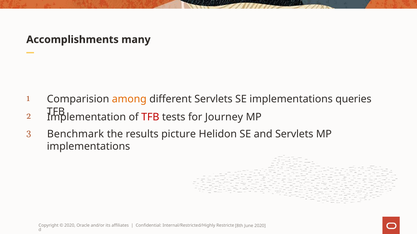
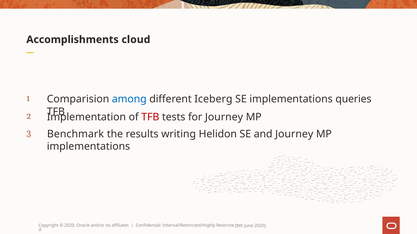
many: many -> cloud (136, 40)
among colour: orange -> blue (129, 99)
different Servlets: Servlets -> Iceberg (213, 99)
picture: picture -> writing (179, 134)
and Servlets: Servlets -> Journey (294, 134)
